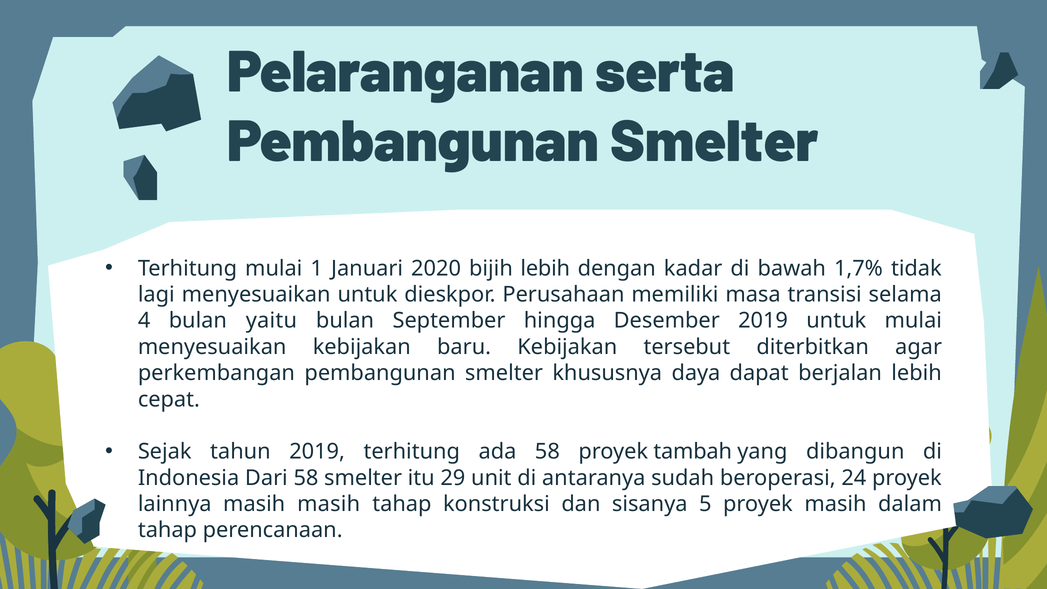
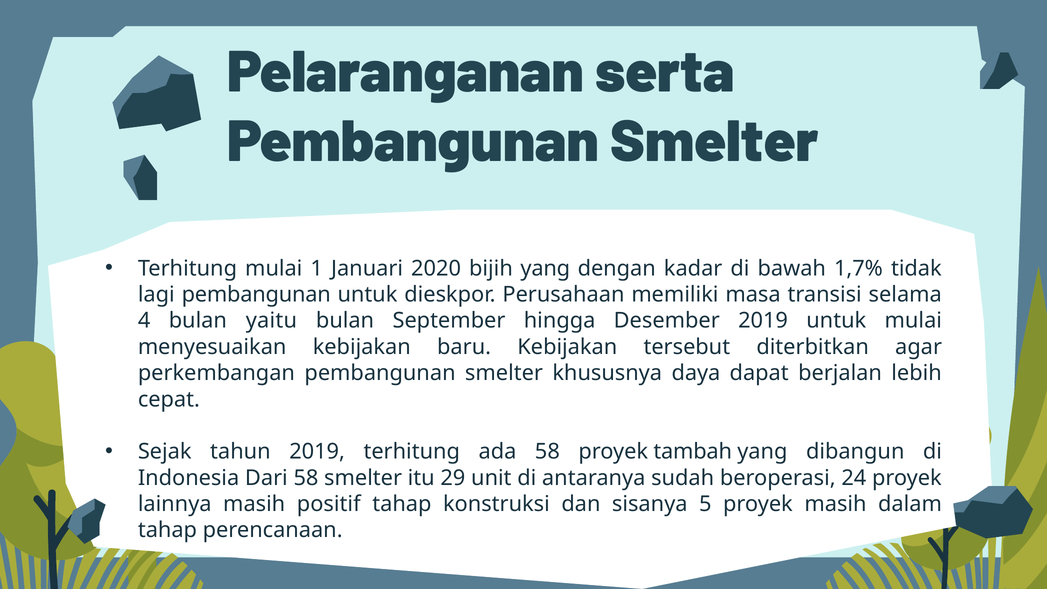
bijih lebih: lebih -> yang (545, 268)
lagi menyesuaikan: menyesuaikan -> pembangunan (256, 295)
masih masih: masih -> positif (329, 504)
